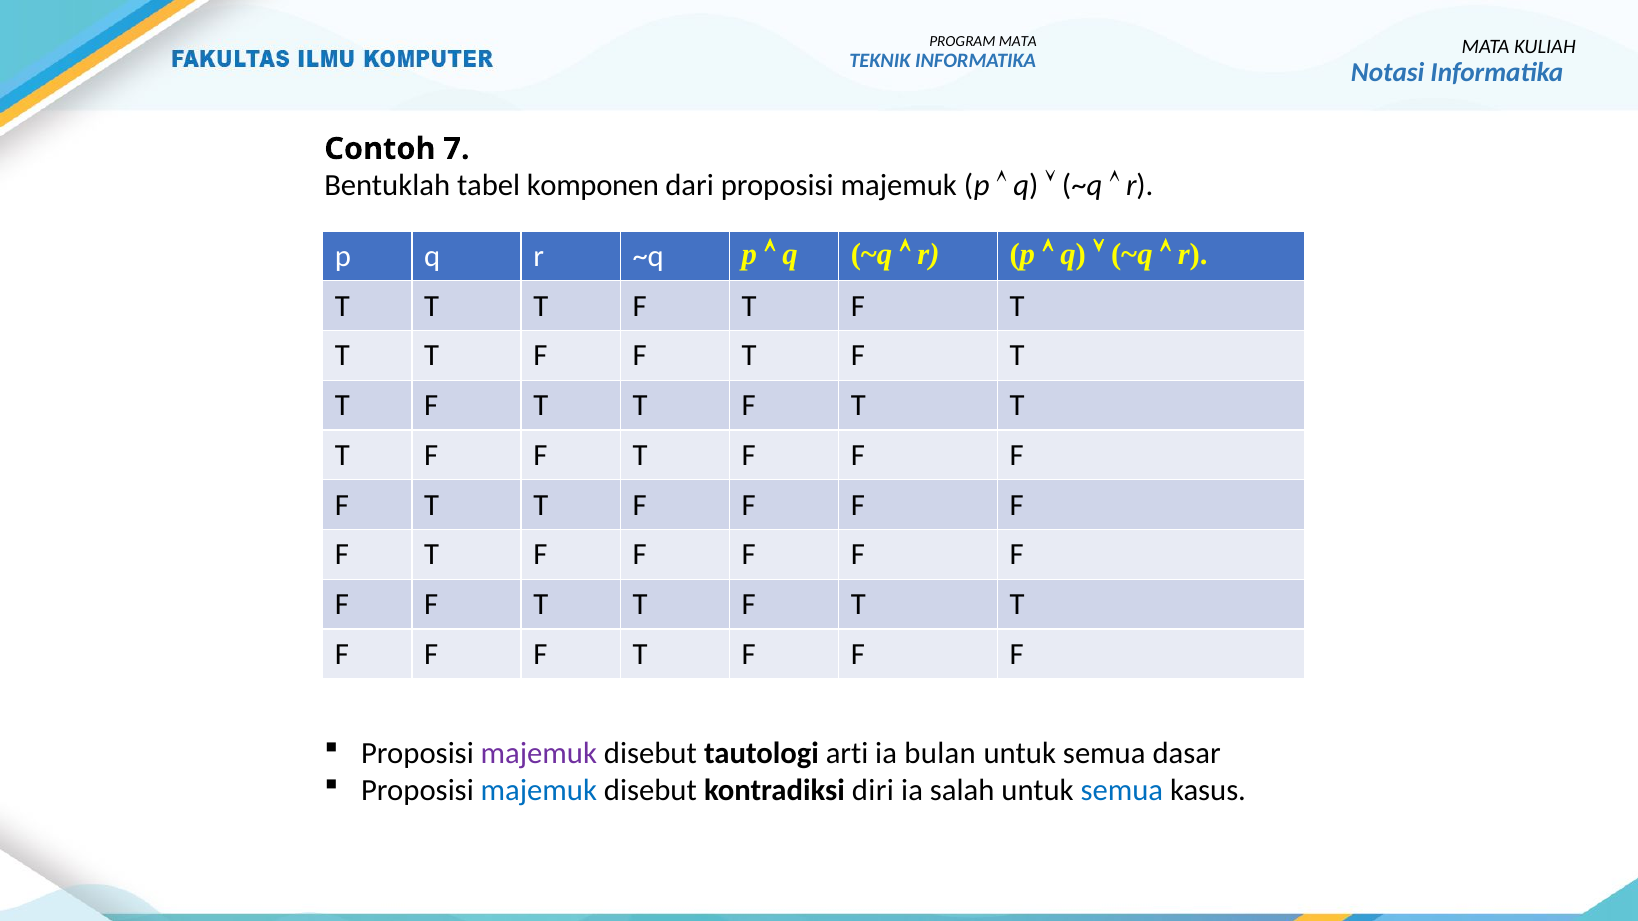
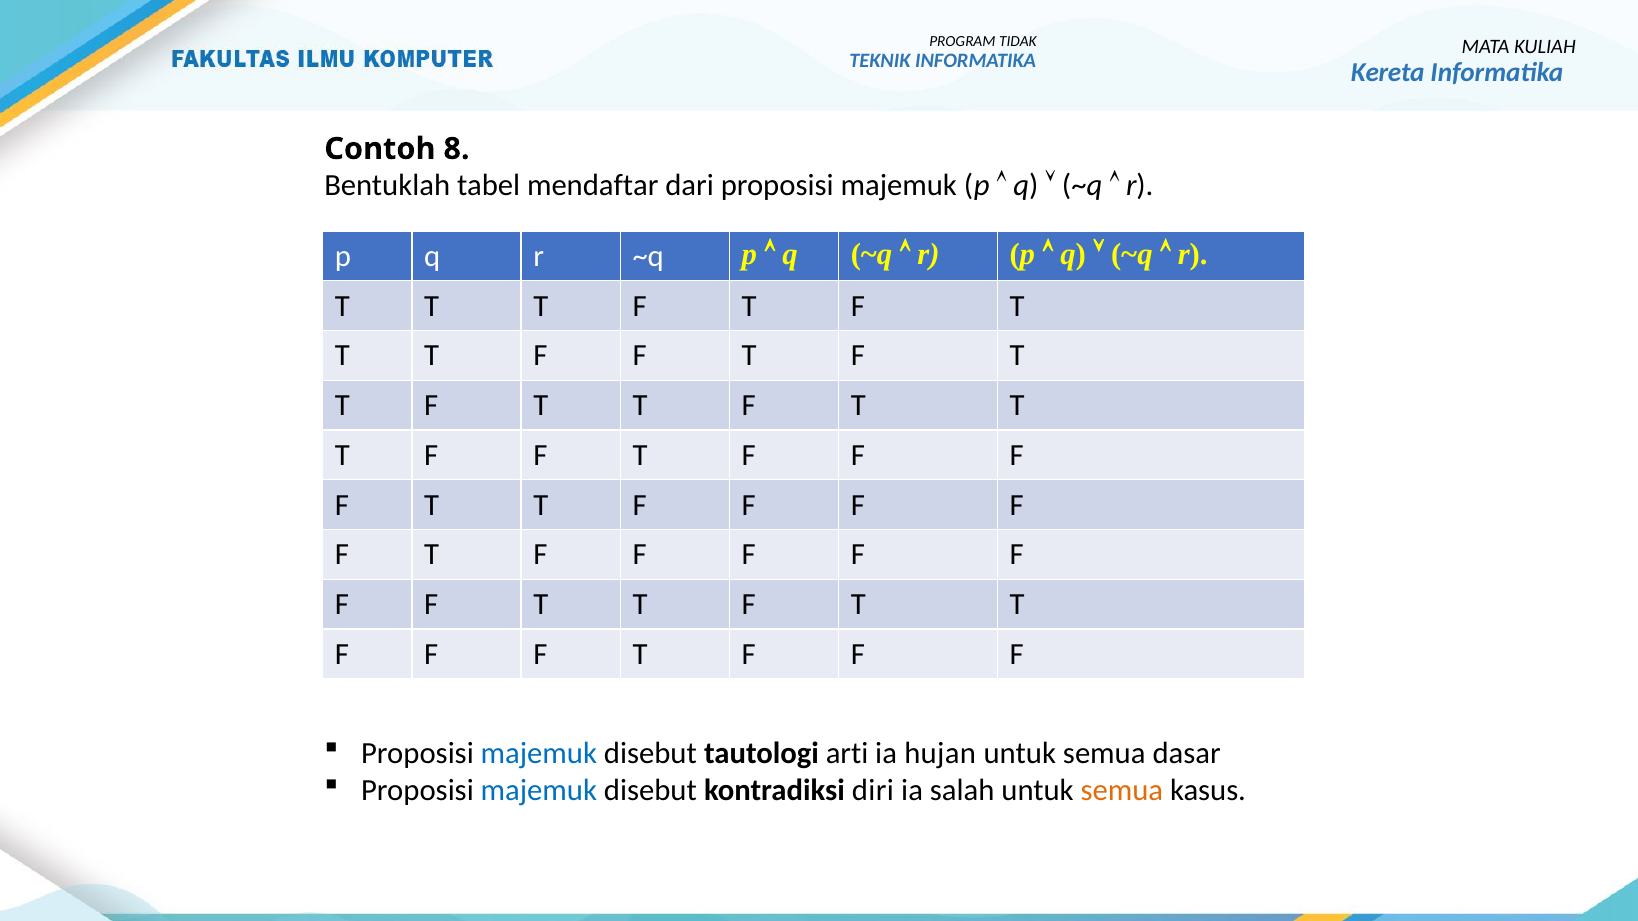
PROGRAM MATA: MATA -> TIDAK (1018, 42)
Notasi: Notasi -> Kereta (1388, 72)
7: 7 -> 8 (456, 149)
komponen: komponen -> mendaftar (593, 186)
majemuk colour: purple -> blue (539, 753)
bulan: bulan -> hujan (940, 753)
semua colour: blue -> orange (1122, 790)
